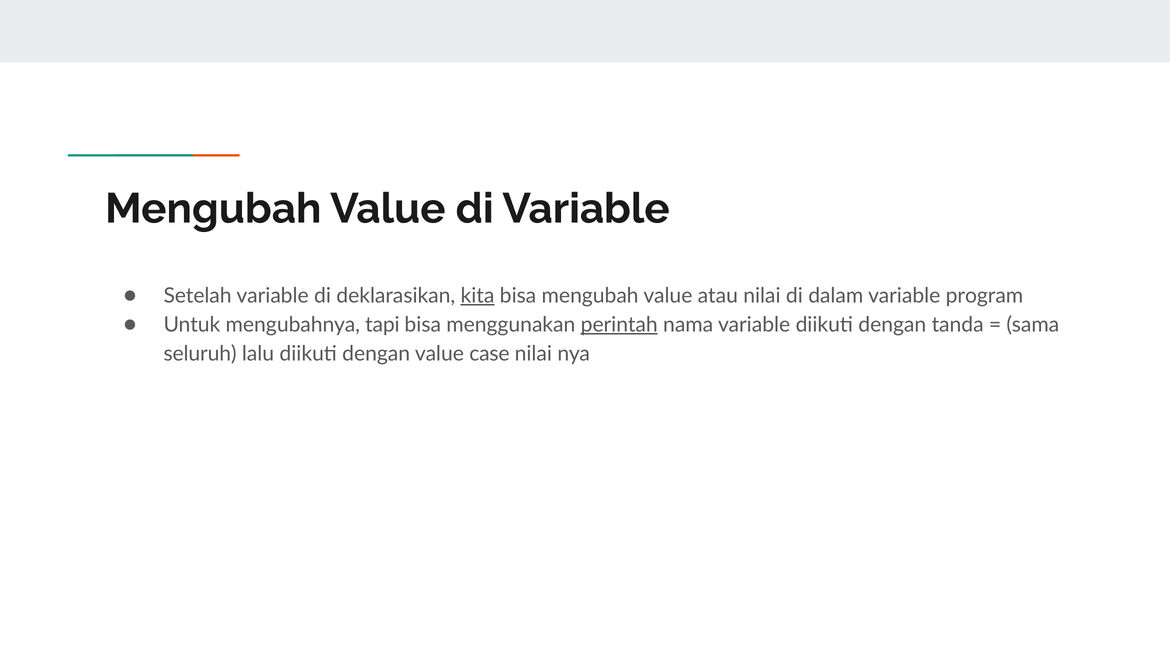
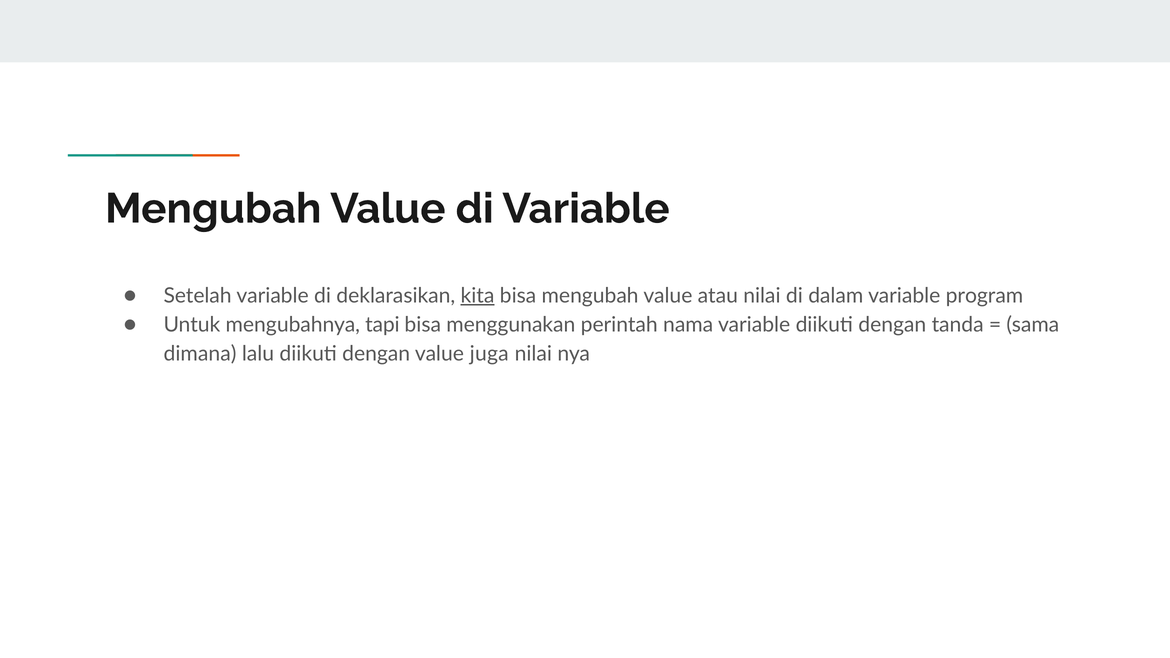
perintah underline: present -> none (619, 325)
seluruh: seluruh -> dimana (200, 354)
case: case -> juga (489, 354)
